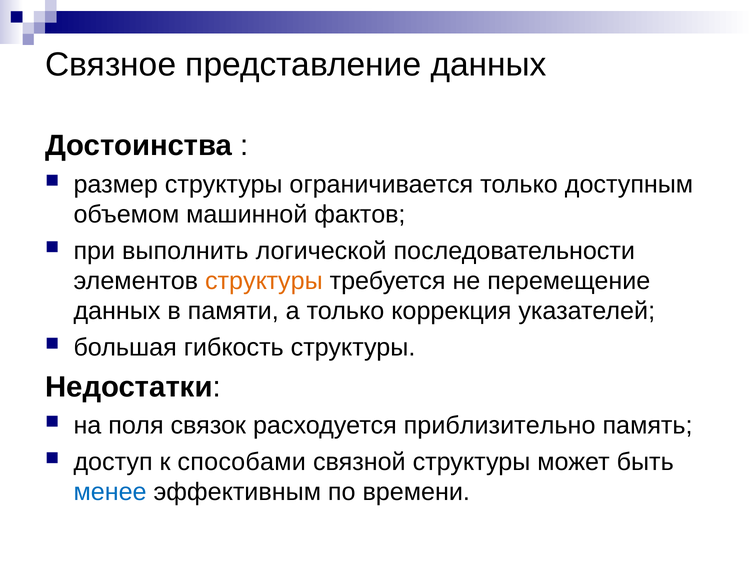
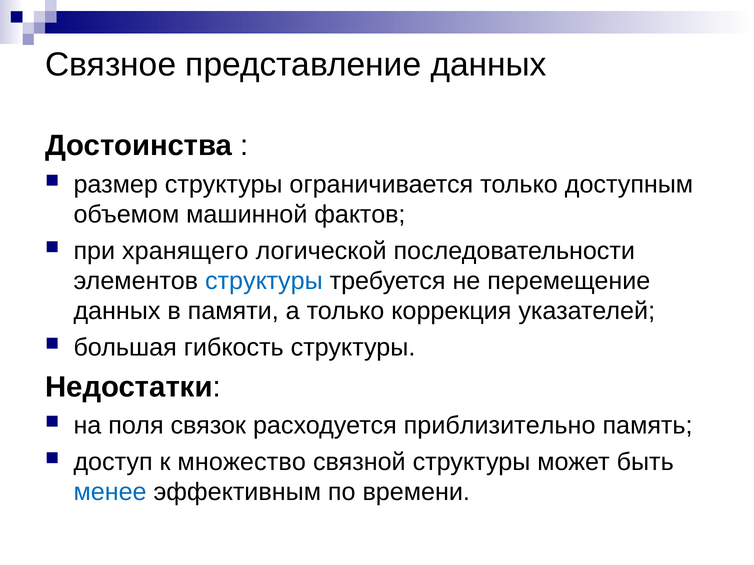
выполнить: выполнить -> хранящего (185, 251)
структуры colour: orange -> blue (264, 281)
способами: способами -> множество (242, 462)
